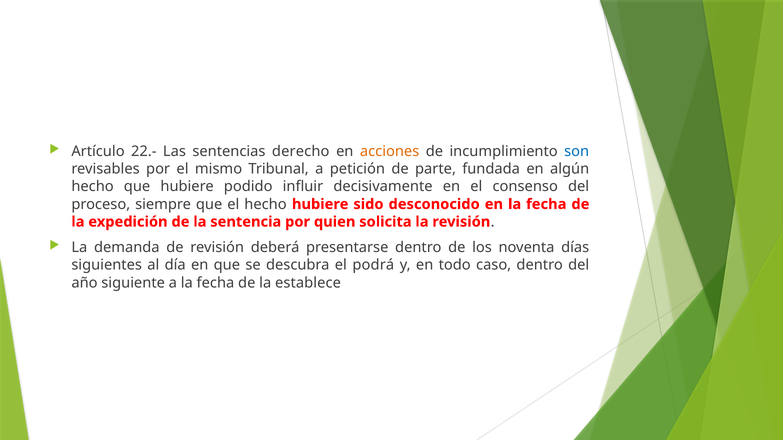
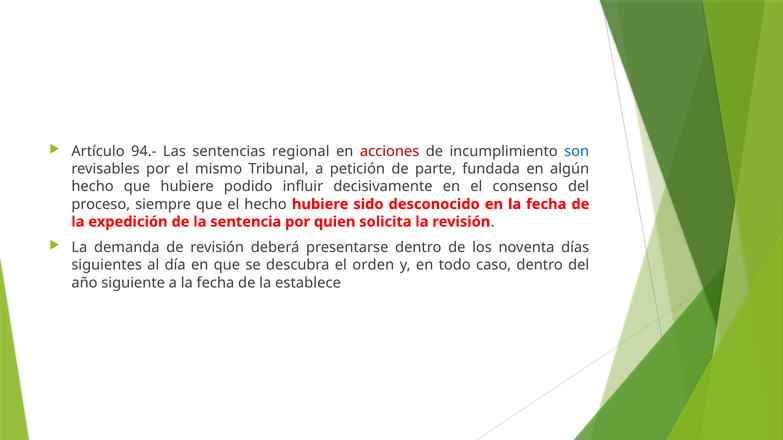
22.-: 22.- -> 94.- (144, 152)
derecho: derecho -> regional (301, 152)
acciones colour: orange -> red (390, 152)
podrá: podrá -> orden (373, 265)
